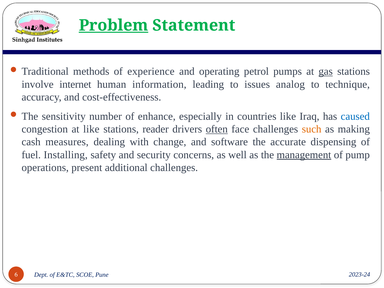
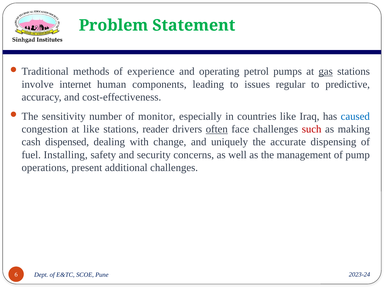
Problem underline: present -> none (113, 25)
information: information -> components (159, 84)
analog: analog -> regular (291, 84)
technique: technique -> predictive (348, 84)
enhance: enhance -> monitor (157, 116)
such colour: orange -> red (312, 129)
measures: measures -> dispensed (67, 142)
software: software -> uniquely (230, 142)
management underline: present -> none (304, 155)
